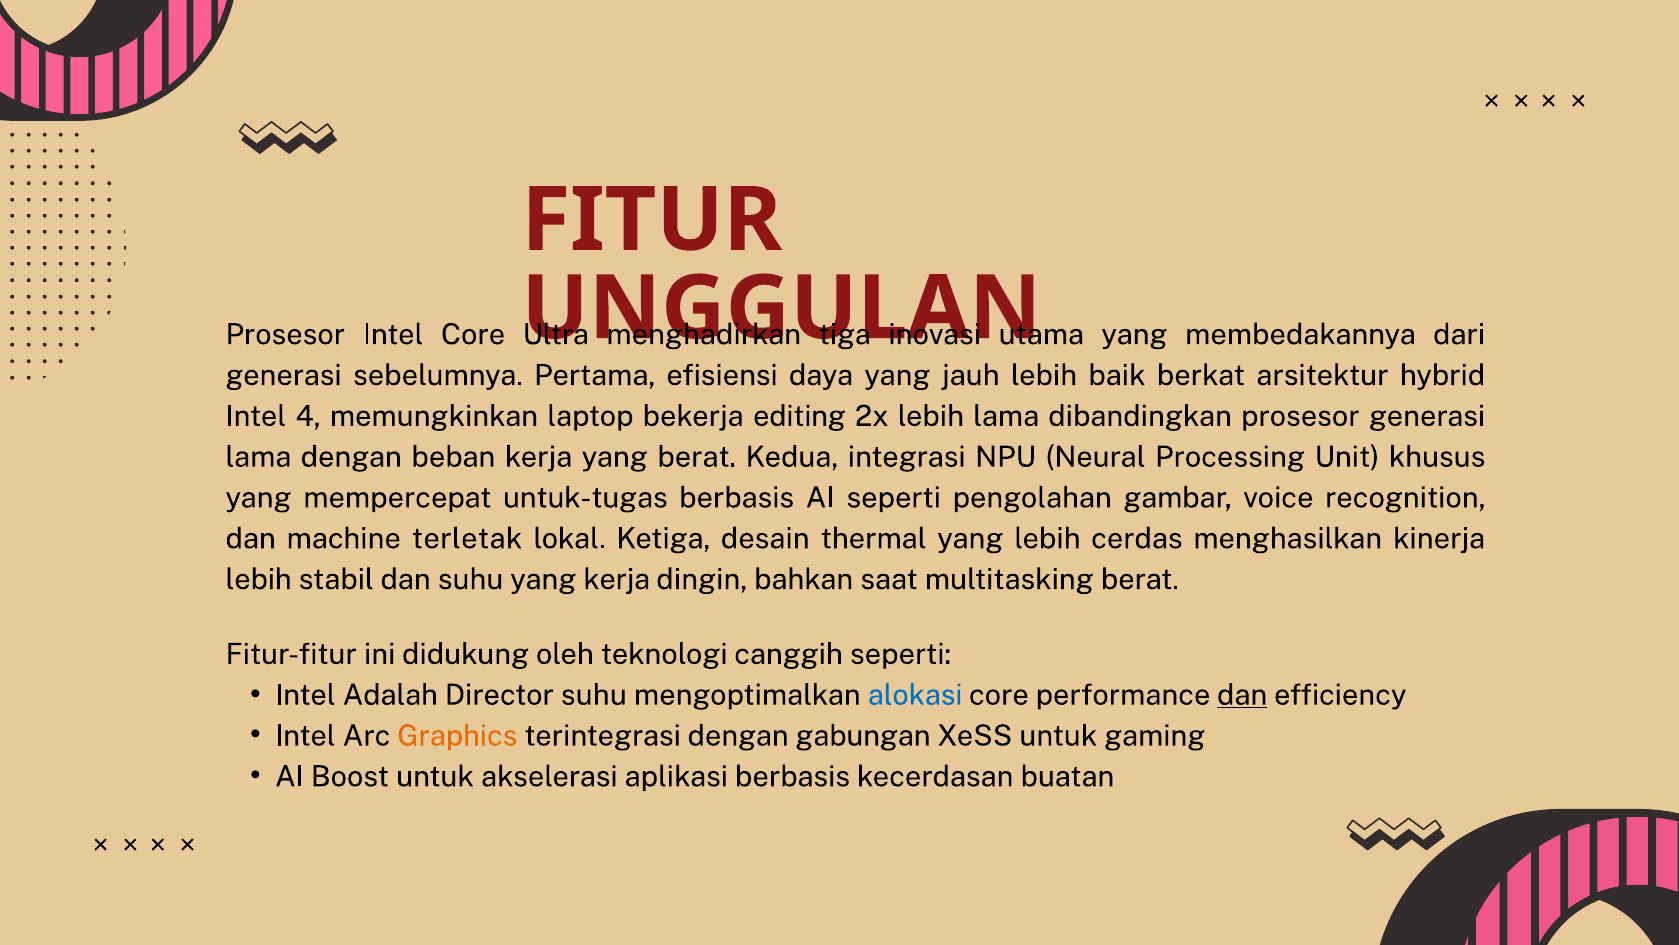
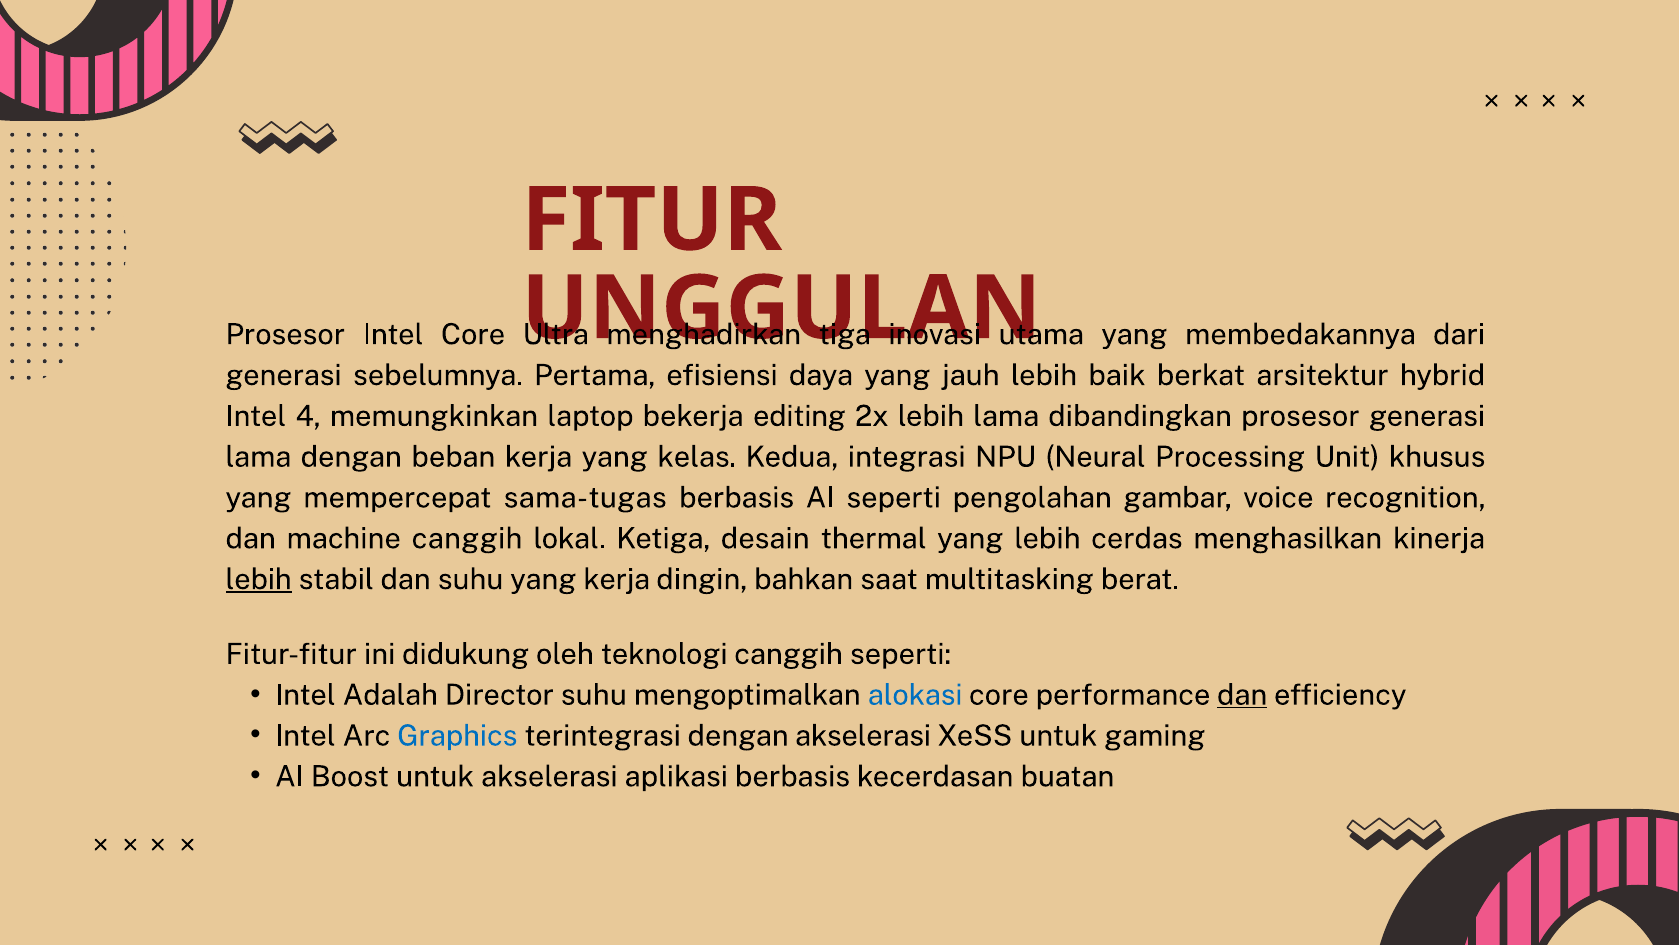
yang berat: berat -> kelas (697, 457)
untuk-tugas: untuk-tugas -> sama-tugas (585, 498)
machine terletak: terletak -> canggih (467, 538)
lebih underline: none -> present (259, 579)
Graphics colour: orange -> blue (457, 735)
dengan gabungan: gabungan -> akselerasi (863, 735)
